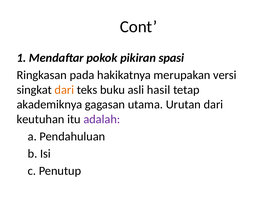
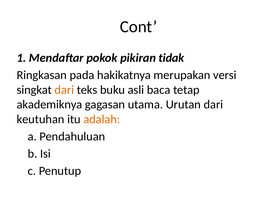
spasi: spasi -> tidak (171, 58)
hasil: hasil -> baca (159, 90)
adalah colour: purple -> orange (102, 120)
